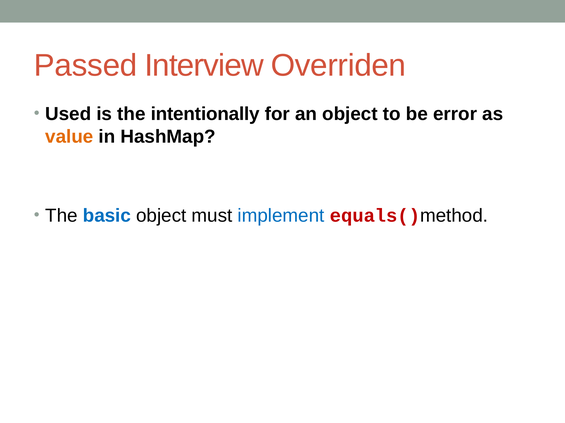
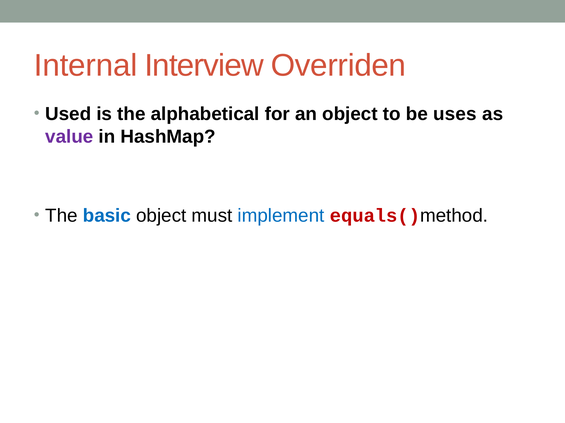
Passed: Passed -> Internal (86, 66)
intentionally: intentionally -> alphabetical (205, 114)
error: error -> uses (455, 114)
value colour: orange -> purple (69, 137)
